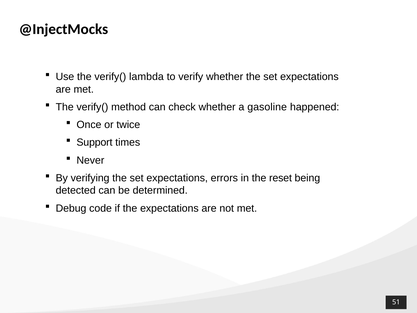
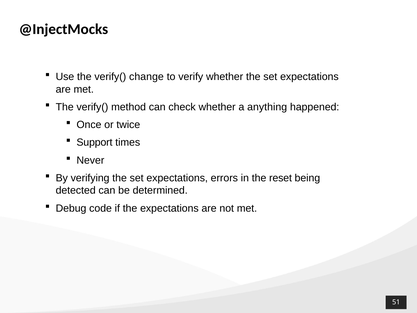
lambda: lambda -> change (146, 77)
gasoline: gasoline -> anything (267, 107)
